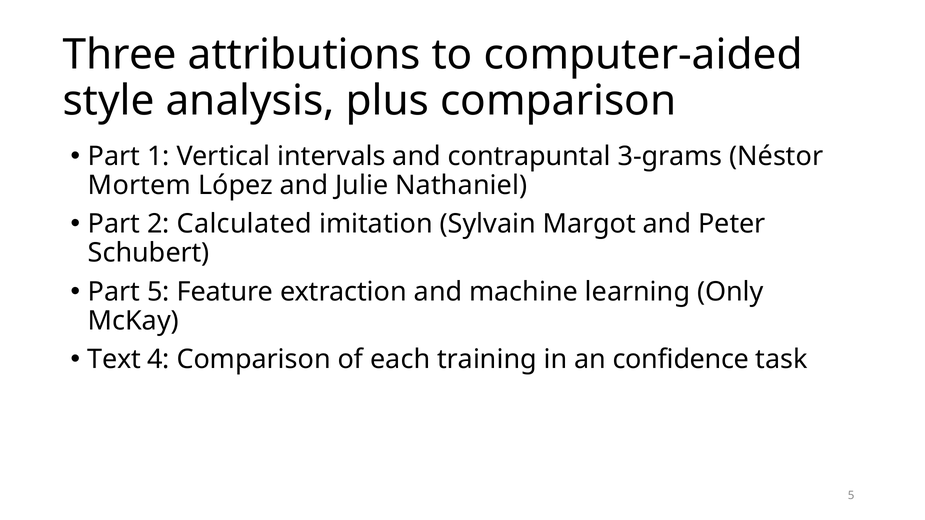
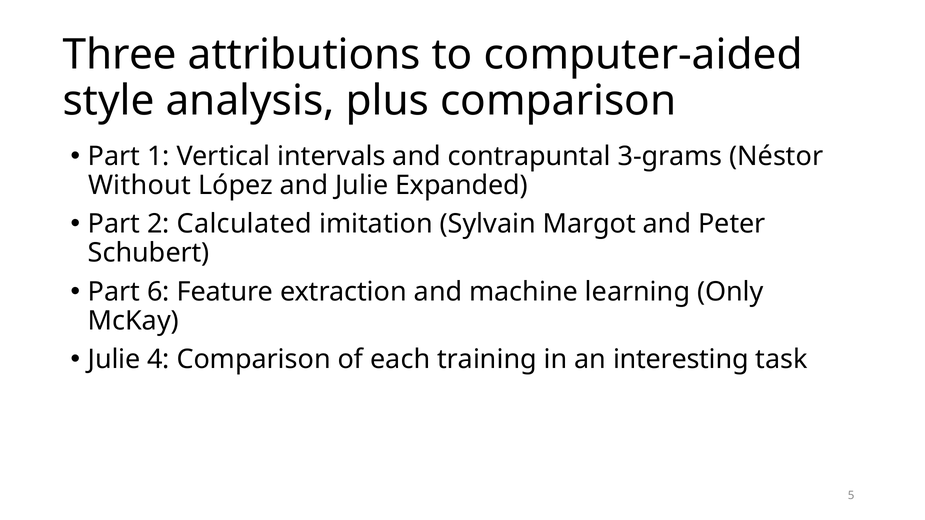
Mortem: Mortem -> Without (139, 185)
Nathaniel: Nathaniel -> Expanded (461, 185)
Part 5: 5 -> 6 (158, 292)
Text: Text -> Julie (114, 360)
confidence: confidence -> interesting (681, 360)
